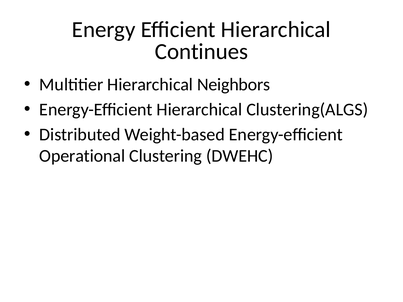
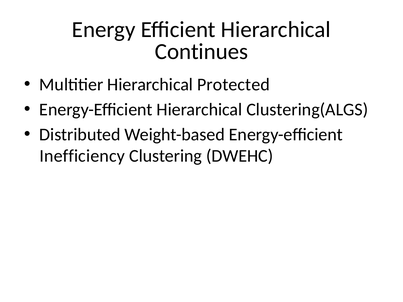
Neighbors: Neighbors -> Protected (233, 85)
Operational: Operational -> Inefficiency (82, 156)
